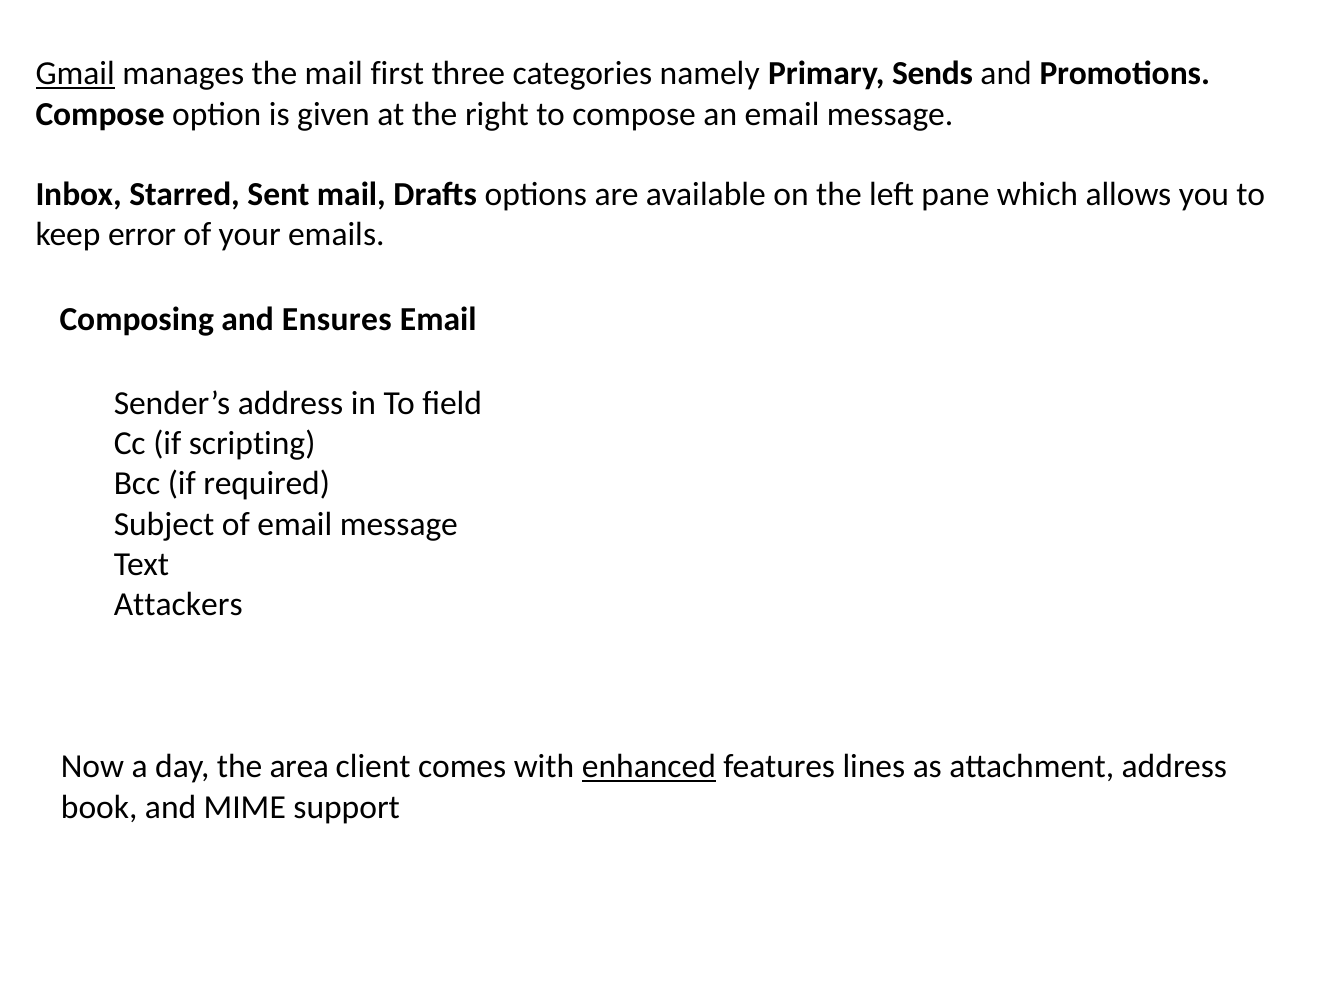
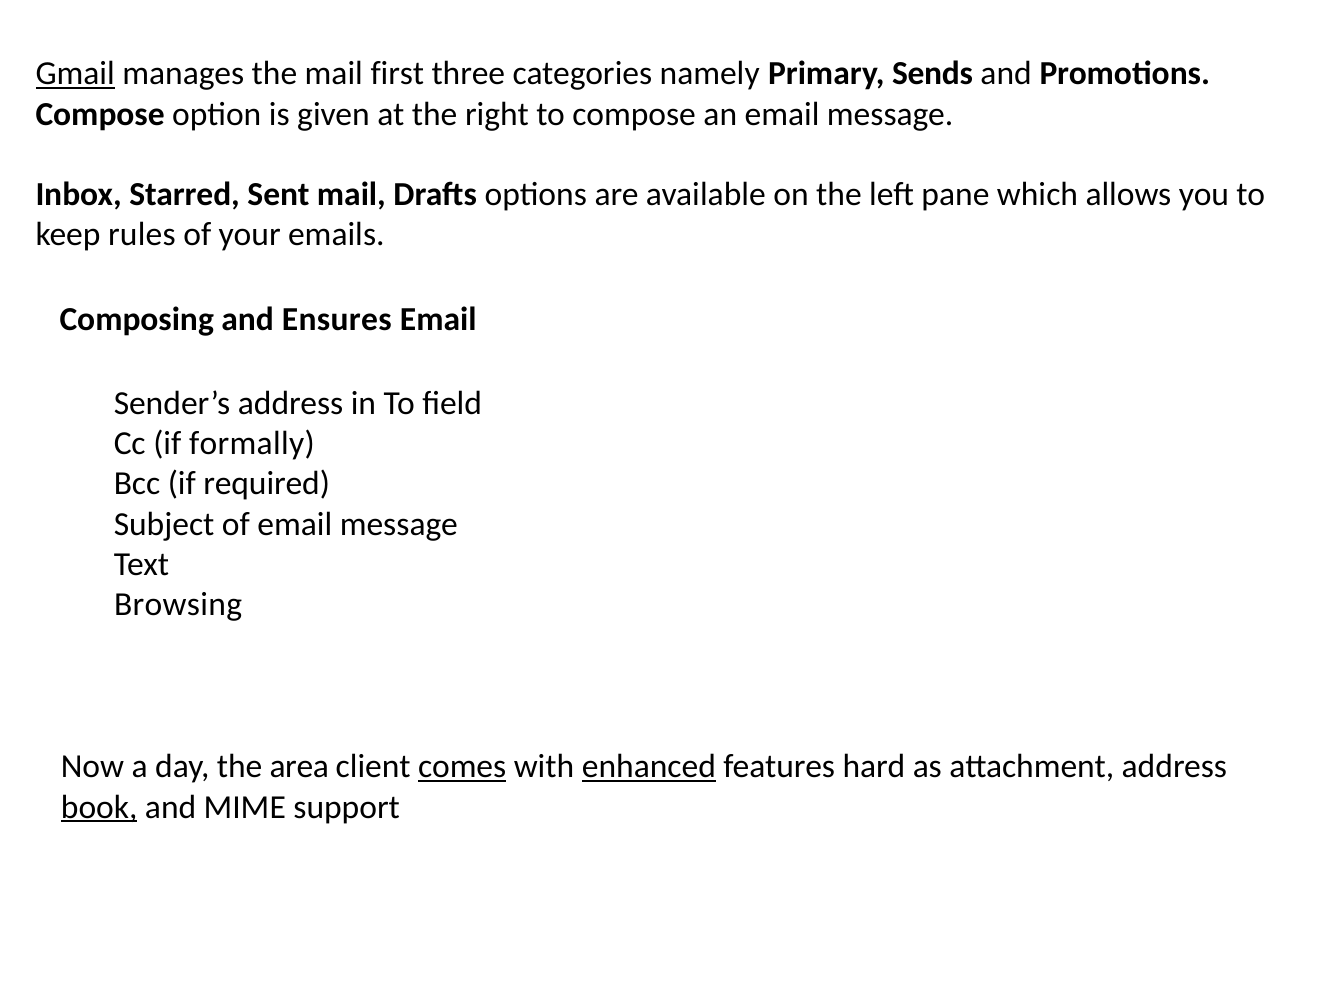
error: error -> rules (142, 235)
scripting: scripting -> formally (252, 444)
Attackers: Attackers -> Browsing (178, 605)
comes underline: none -> present (462, 767)
lines: lines -> hard (874, 767)
book underline: none -> present (99, 807)
